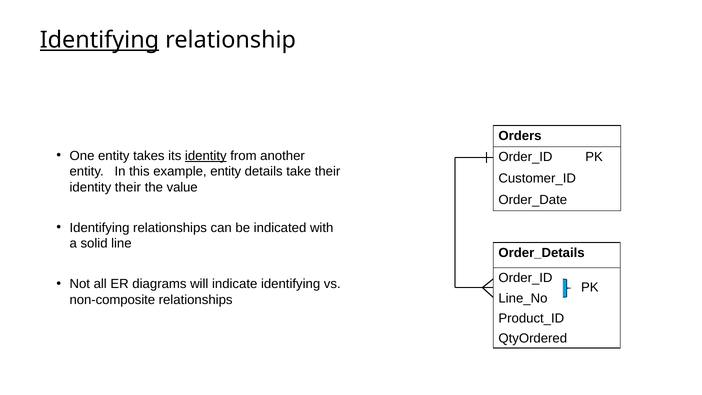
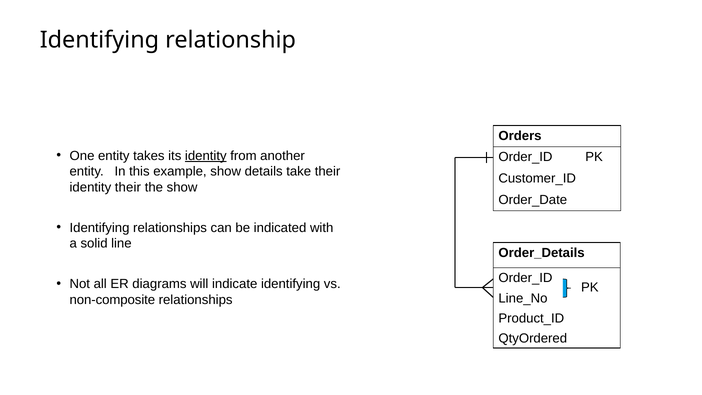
Identifying underline: present -> none (99, 40)
example entity: entity -> show (226, 172)
the value: value -> show (182, 187)
